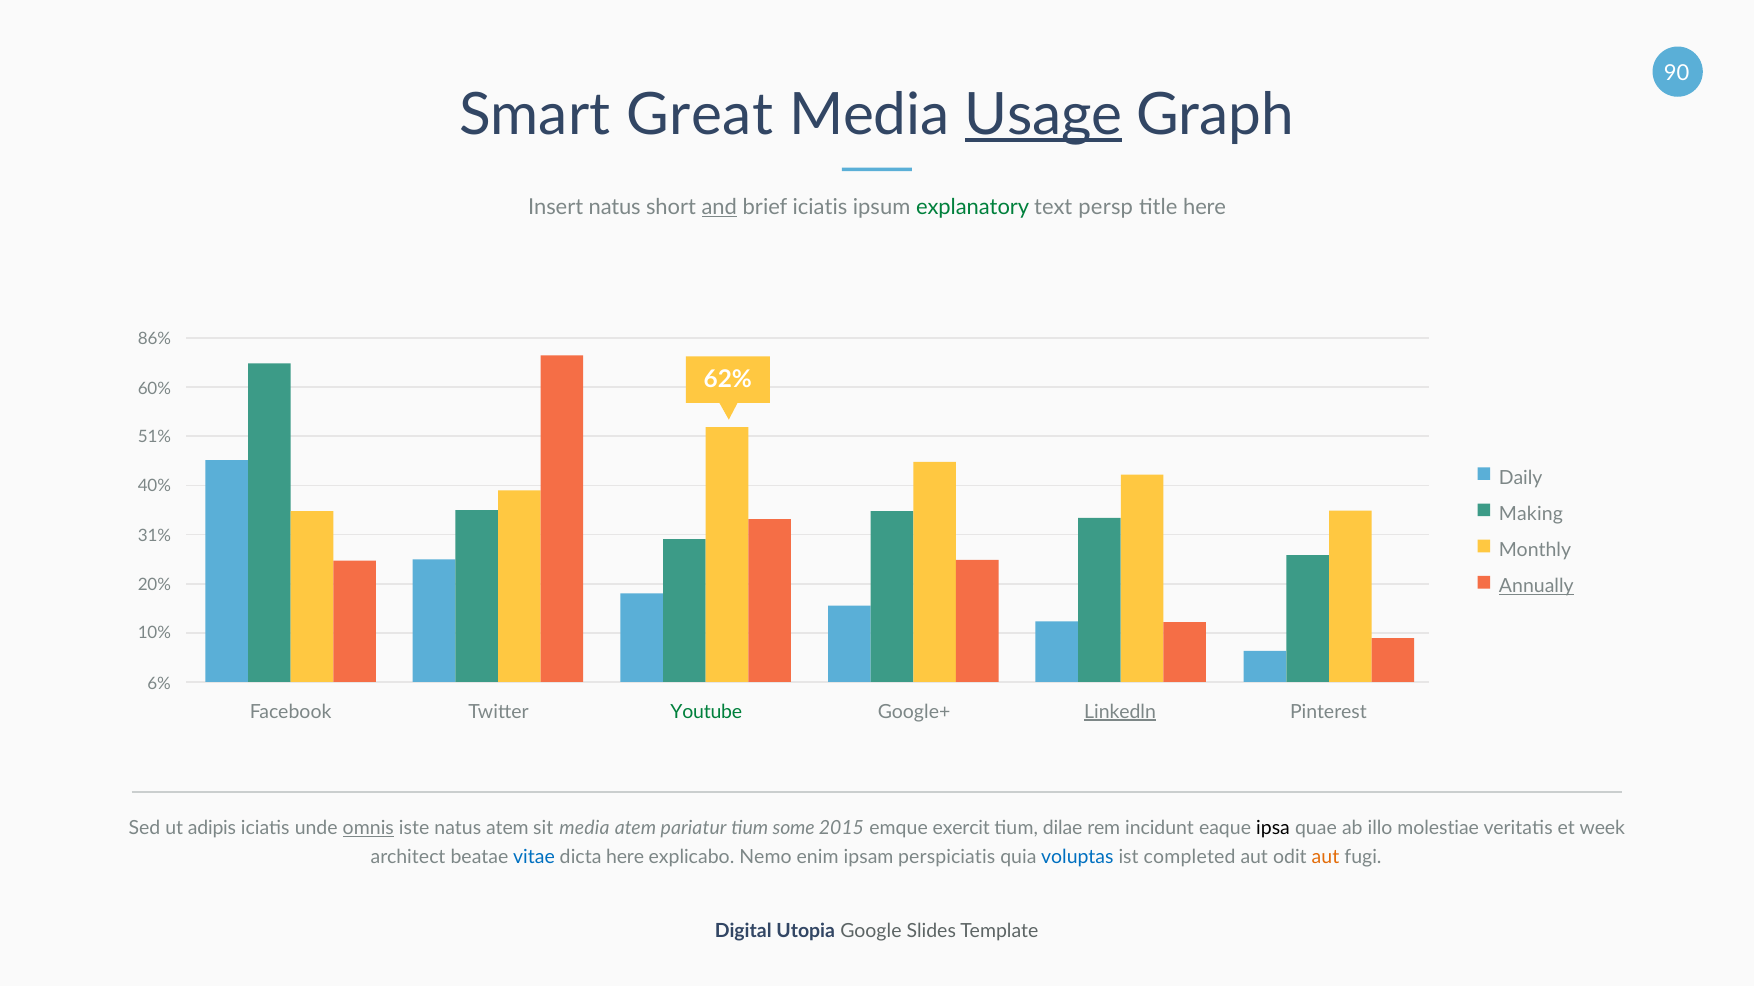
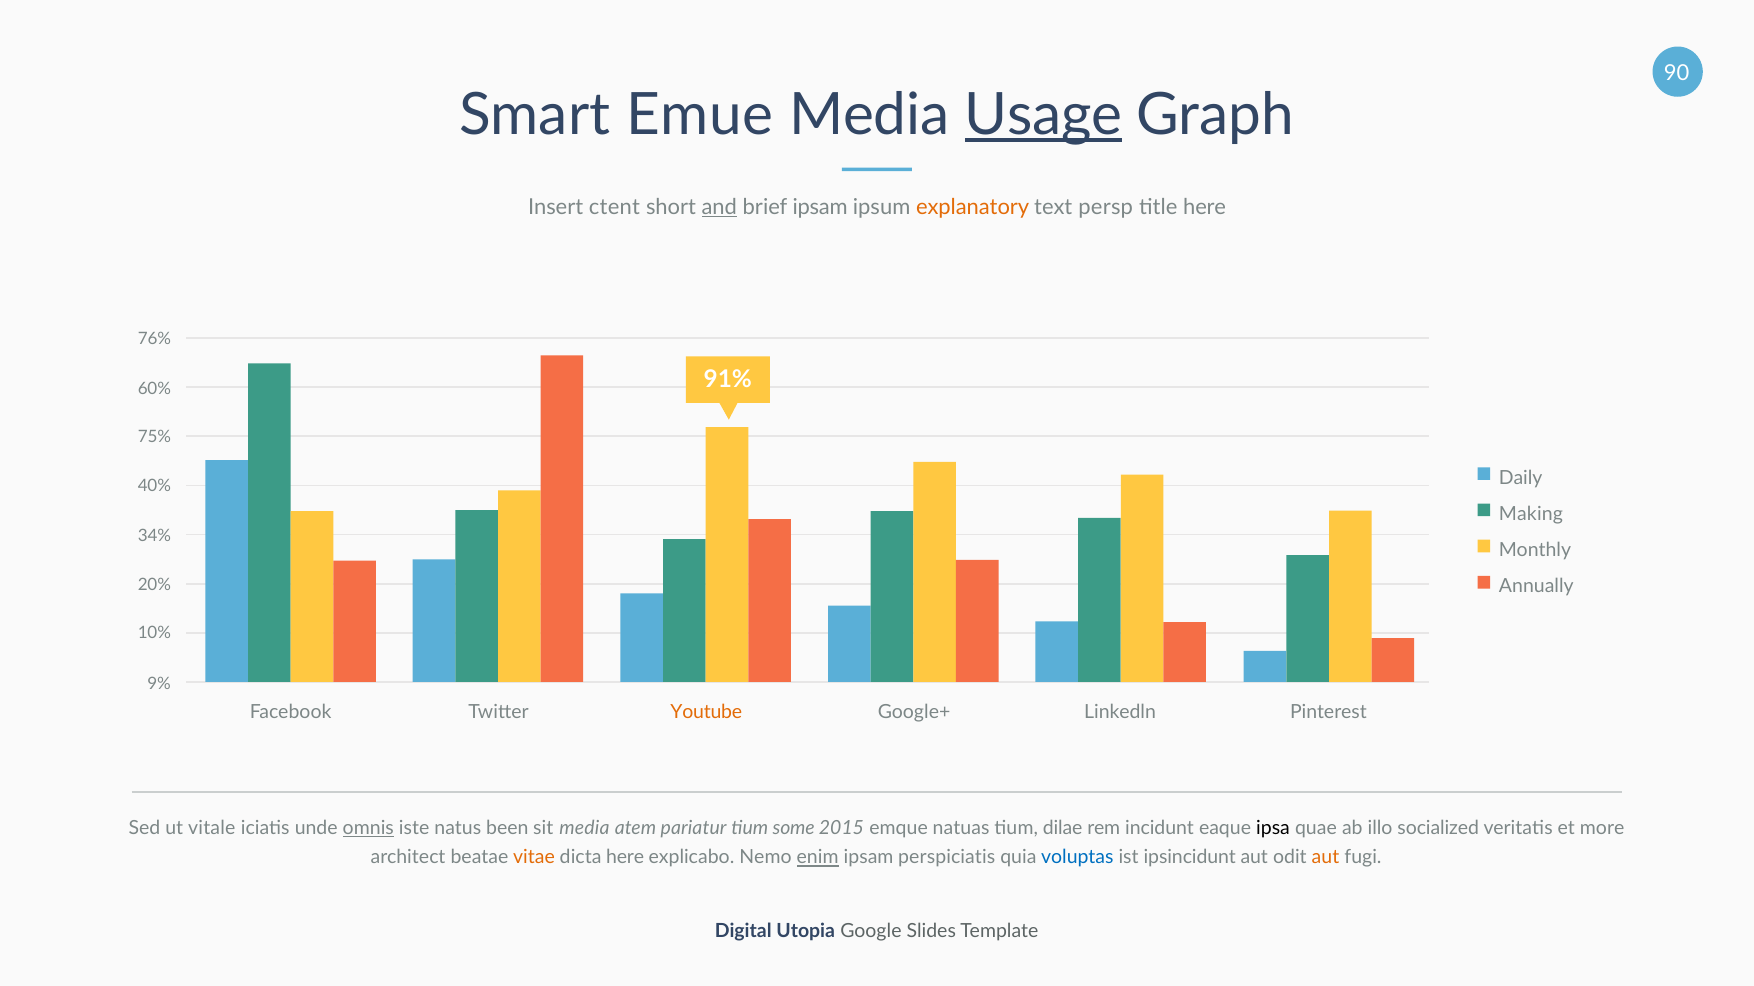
Great: Great -> Emue (700, 115)
Insert natus: natus -> ctent (614, 207)
brief iciatis: iciatis -> ipsam (820, 207)
explanatory colour: green -> orange (973, 207)
86%: 86% -> 76% (154, 339)
62%: 62% -> 91% (728, 380)
51%: 51% -> 75% (154, 437)
31%: 31% -> 34% (154, 537)
Annually underline: present -> none (1536, 587)
6%: 6% -> 9% (159, 684)
Youtube colour: green -> orange (706, 712)
Linkedln underline: present -> none (1120, 712)
adipis: adipis -> vitale (212, 829)
natus atem: atem -> been (507, 829)
exercit: exercit -> natuas (961, 829)
molestiae: molestiae -> socialized (1438, 829)
week: week -> more (1602, 829)
vitae colour: blue -> orange (534, 858)
enim underline: none -> present (818, 858)
completed: completed -> ipsincidunt (1190, 858)
